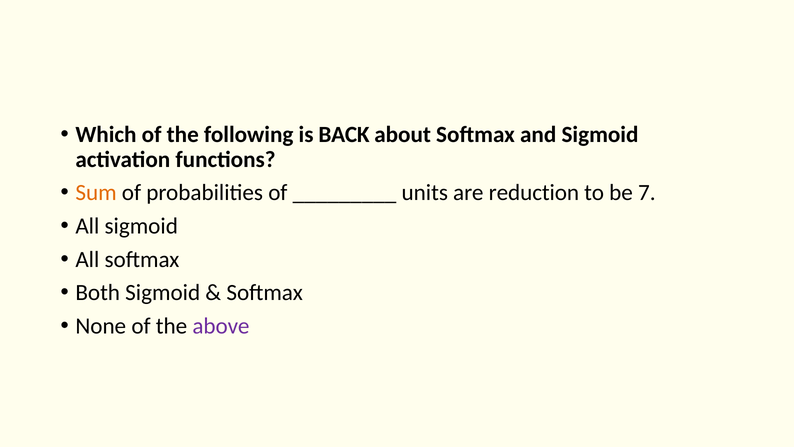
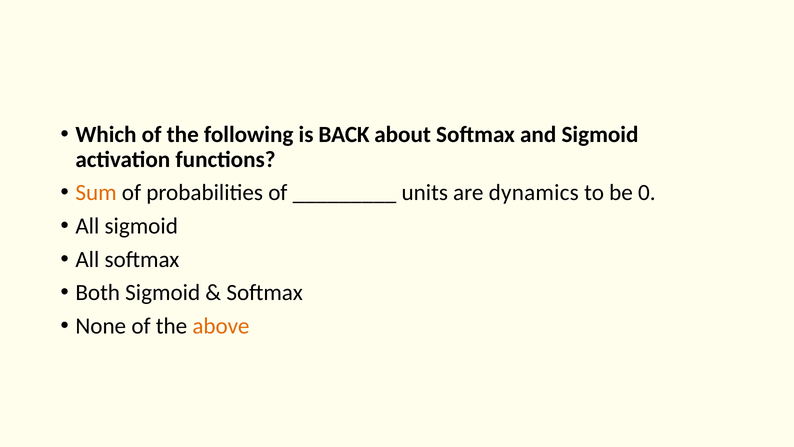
reduction: reduction -> dynamics (534, 193)
7: 7 -> 0 (647, 193)
above colour: purple -> orange (221, 326)
